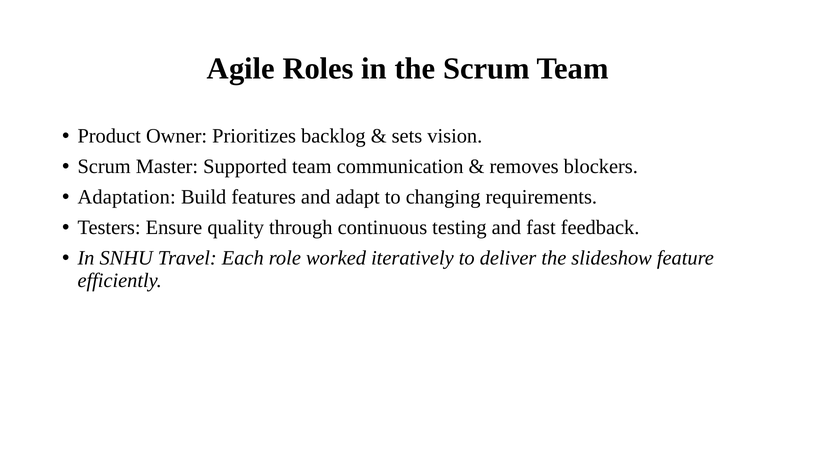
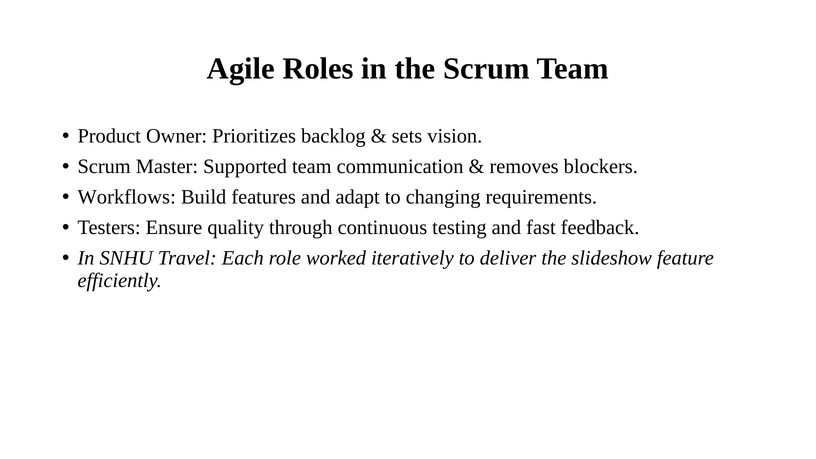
Adaptation: Adaptation -> Workflows (127, 197)
